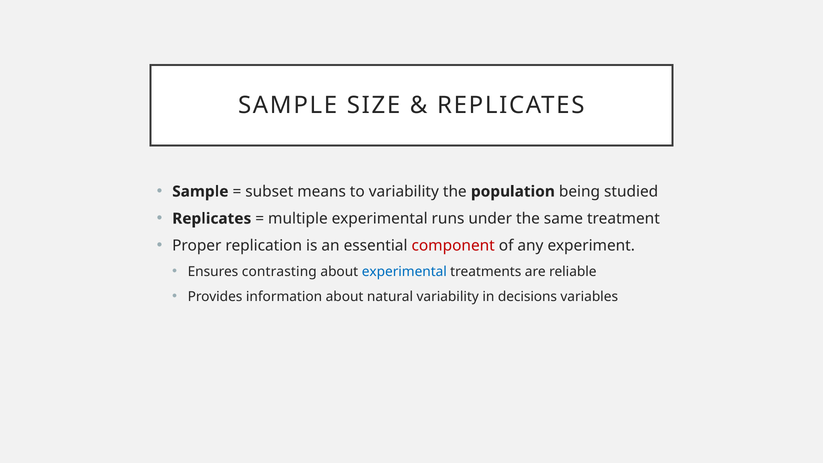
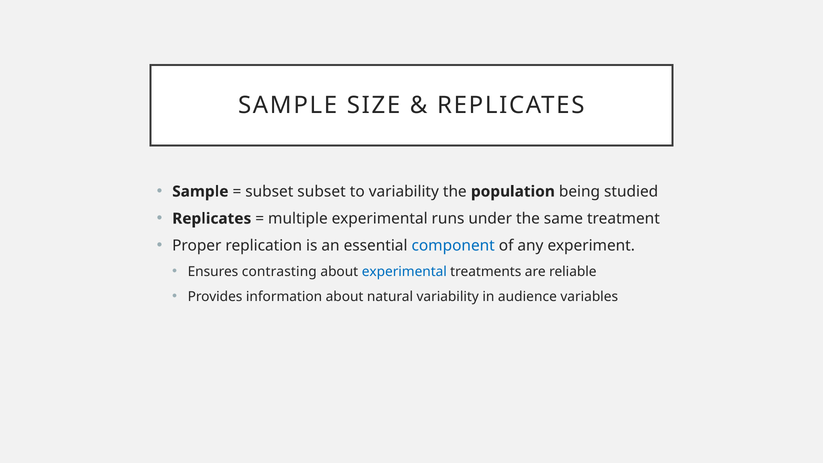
subset means: means -> subset (322, 192)
component colour: red -> blue (453, 246)
decisions: decisions -> audience (527, 297)
